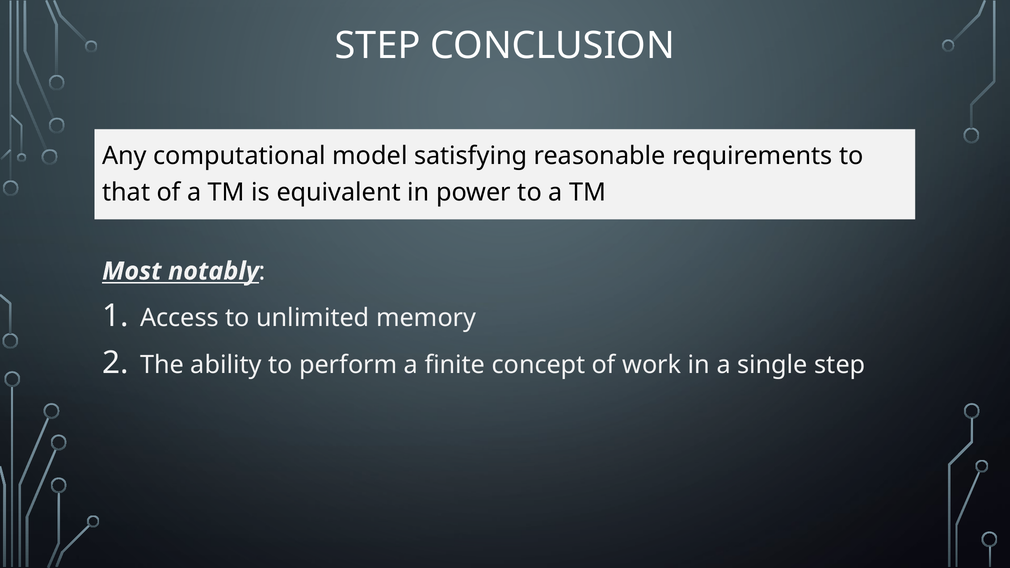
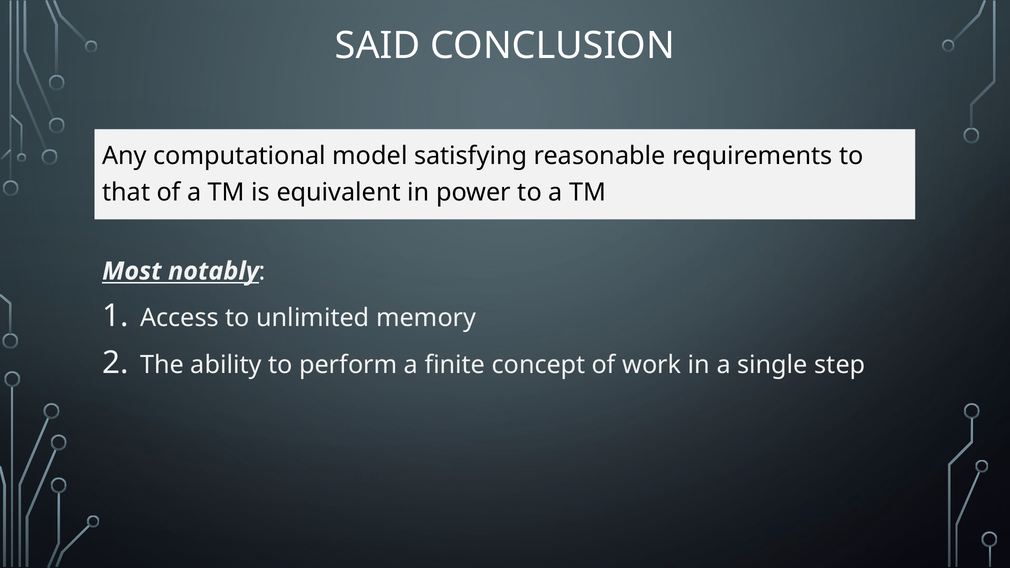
STEP: STEP -> SAID (378, 46)
